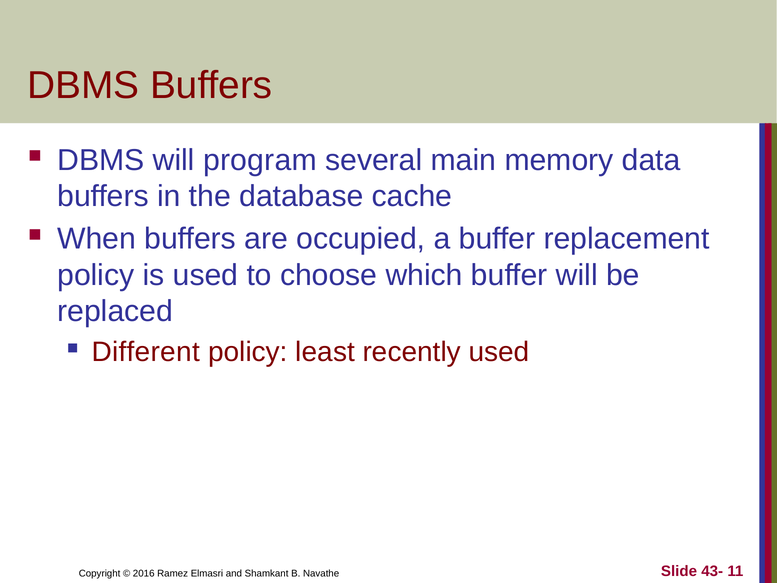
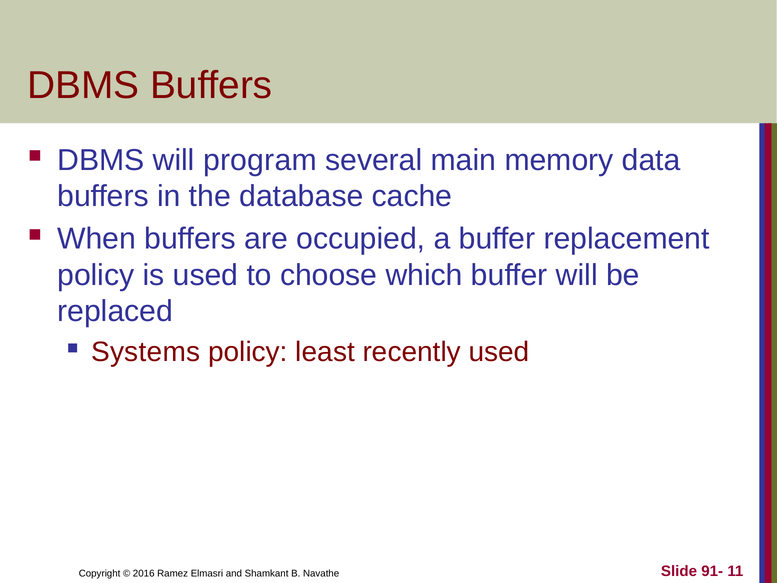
Different: Different -> Systems (146, 352)
43-: 43- -> 91- (712, 571)
